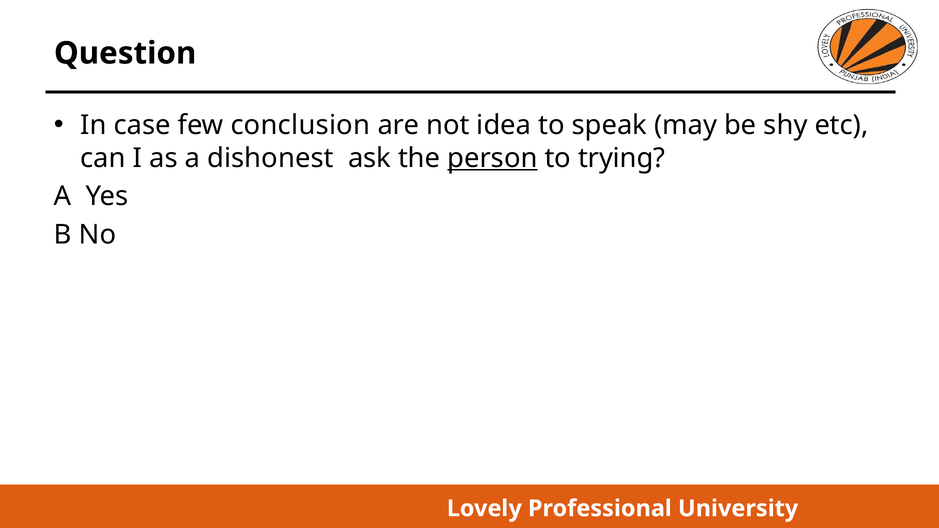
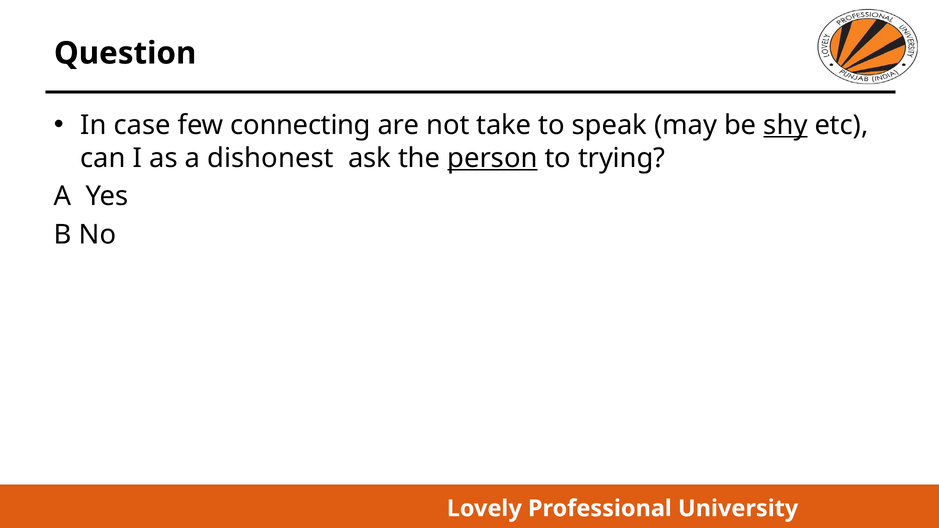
conclusion: conclusion -> connecting (301, 125)
idea: idea -> take (504, 125)
shy underline: none -> present (785, 125)
